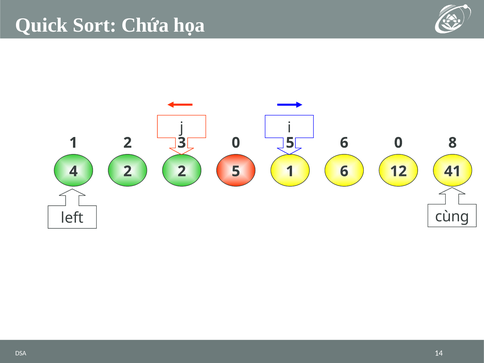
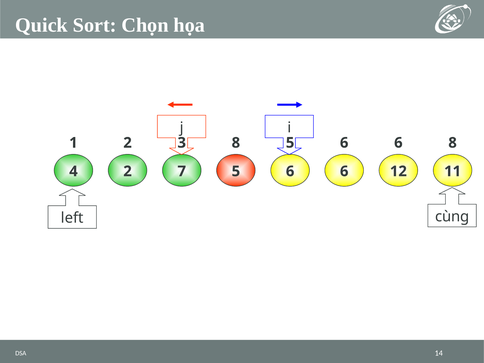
Chứa: Chứa -> Chọn (145, 25)
3 0: 0 -> 8 (236, 143)
0: 0 -> 6 (398, 143)
2 2: 2 -> 7 (182, 171)
1: 1 -> 6 (290, 171)
41: 41 -> 11 (453, 171)
